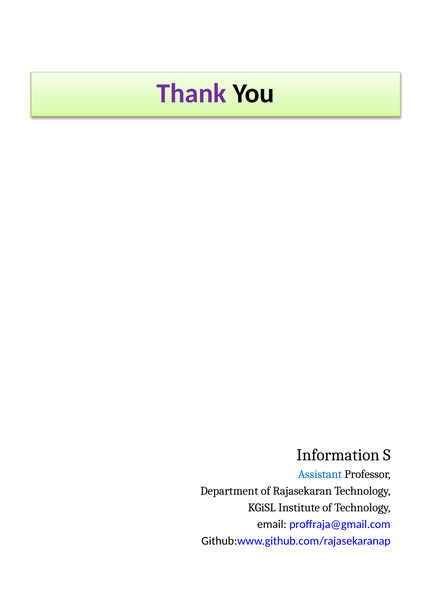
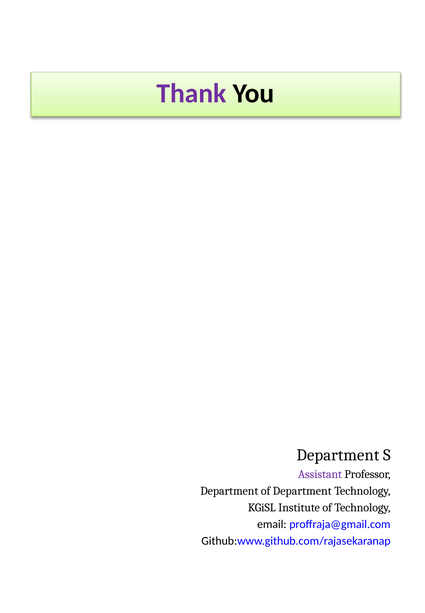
Information: Information -> Department (338, 456)
Assistant colour: blue -> purple (320, 475)
of Rajasekaran: Rajasekaran -> Department (302, 492)
